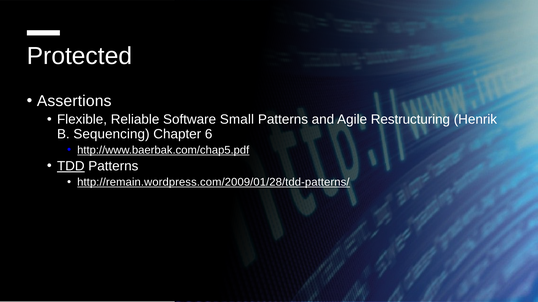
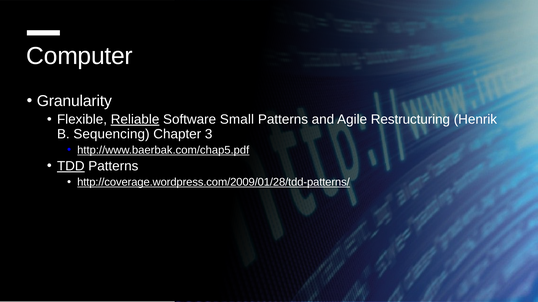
Protected: Protected -> Computer (80, 56)
Assertions: Assertions -> Granularity (74, 101)
Reliable underline: none -> present (135, 120)
6: 6 -> 3 (209, 134)
http://remain.wordpress.com/2009/01/28/tdd-patterns/: http://remain.wordpress.com/2009/01/28/tdd-patterns/ -> http://coverage.wordpress.com/2009/01/28/tdd-patterns/ (213, 183)
